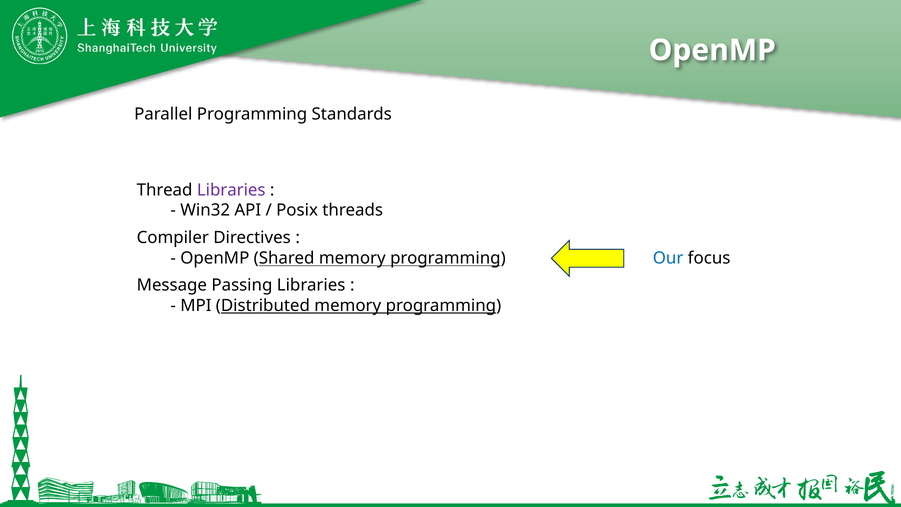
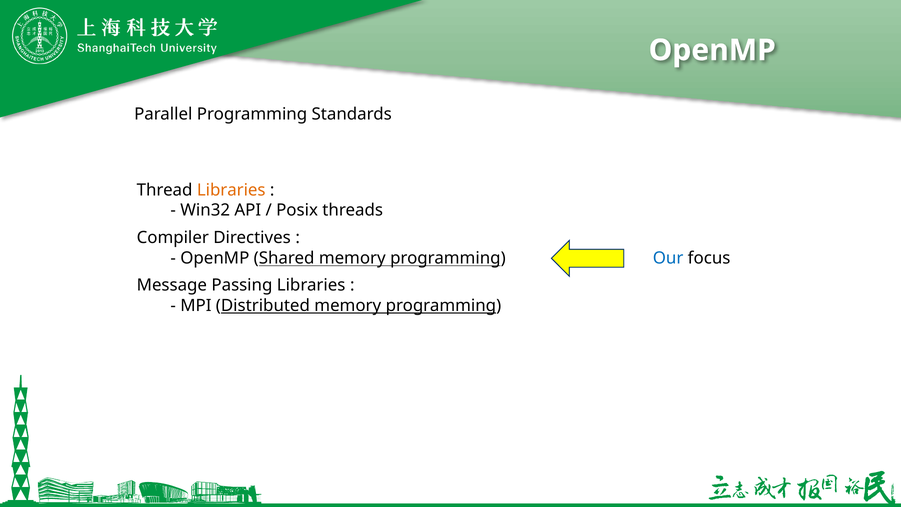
Libraries colour: purple -> orange (231, 190)
